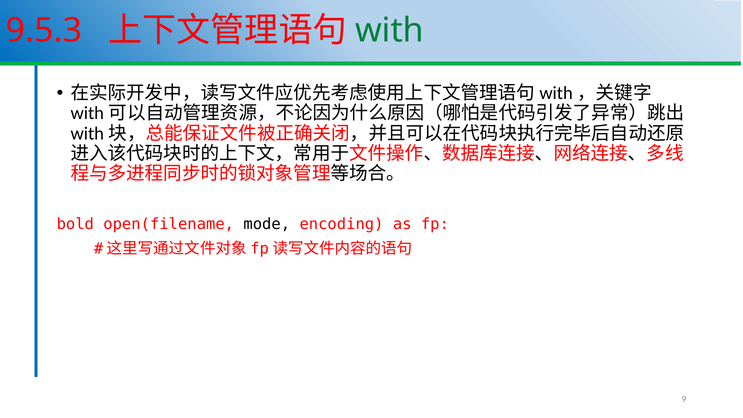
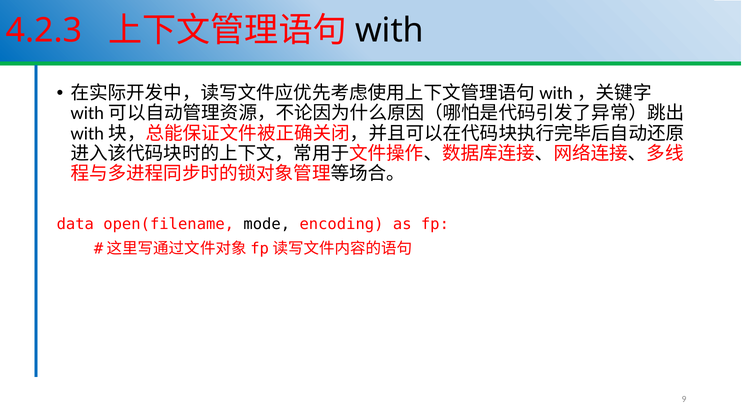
9.5.3: 9.5.3 -> 4.2.3 (44, 31)
with colour: green -> black (389, 31)
bold: bold -> data (75, 224)
